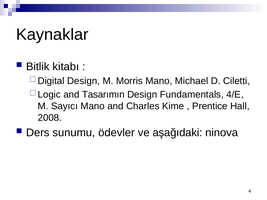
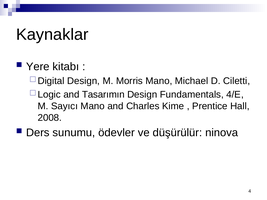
Bitlik: Bitlik -> Yere (38, 67)
aşağıdaki: aşağıdaki -> düşürülür (177, 133)
